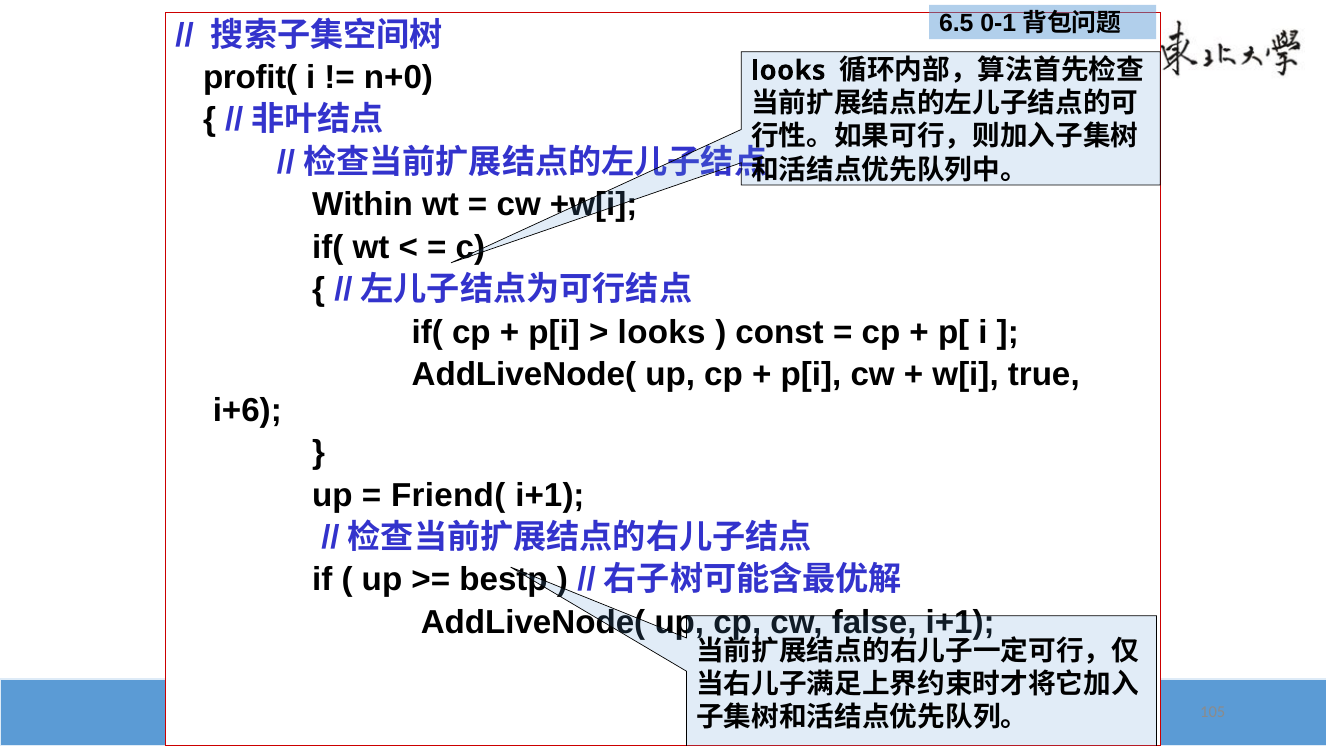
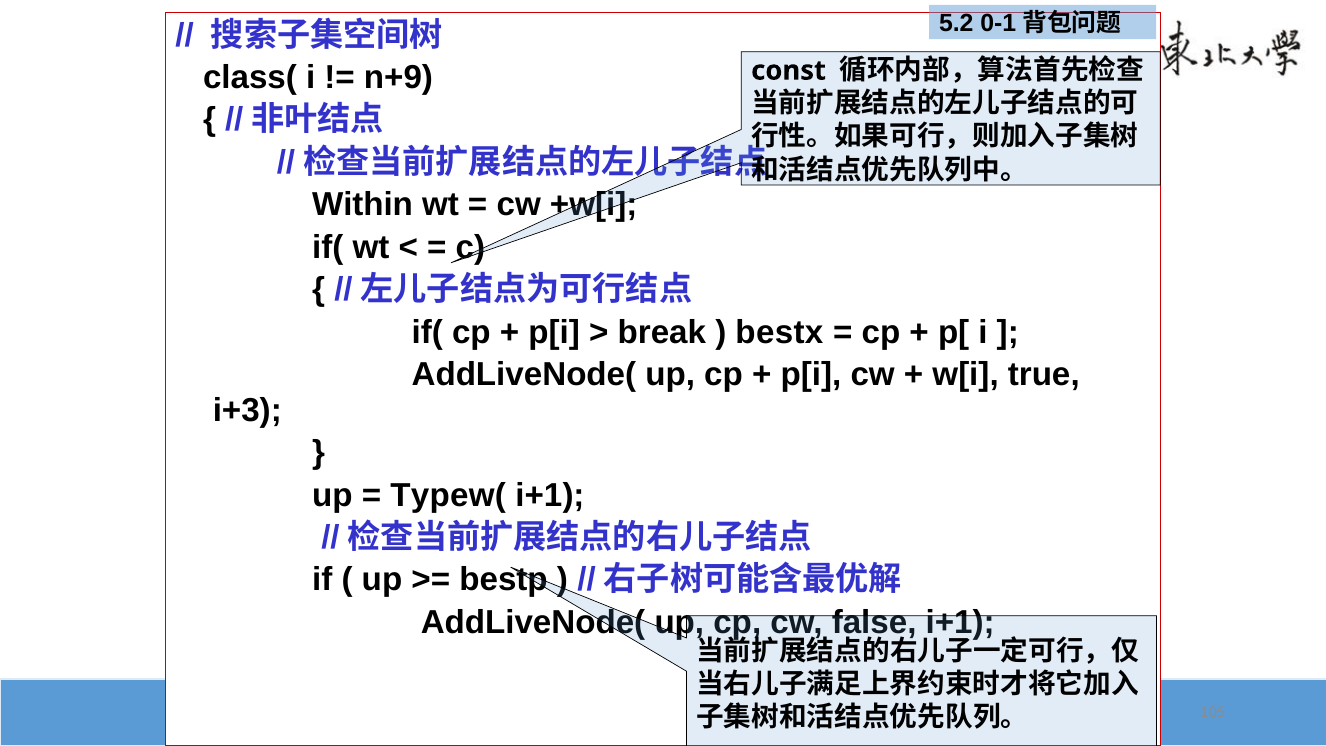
6.5: 6.5 -> 5.2 (956, 24)
profit(: profit( -> class( (250, 78)
n+0: n+0 -> n+9 (398, 78)
looks: looks -> const (789, 71)
looks: looks -> break (662, 332)
const: const -> bestx (779, 332)
i+6: i+6 -> i+3 (247, 410)
Friend(: Friend( -> Typew( (448, 495)
